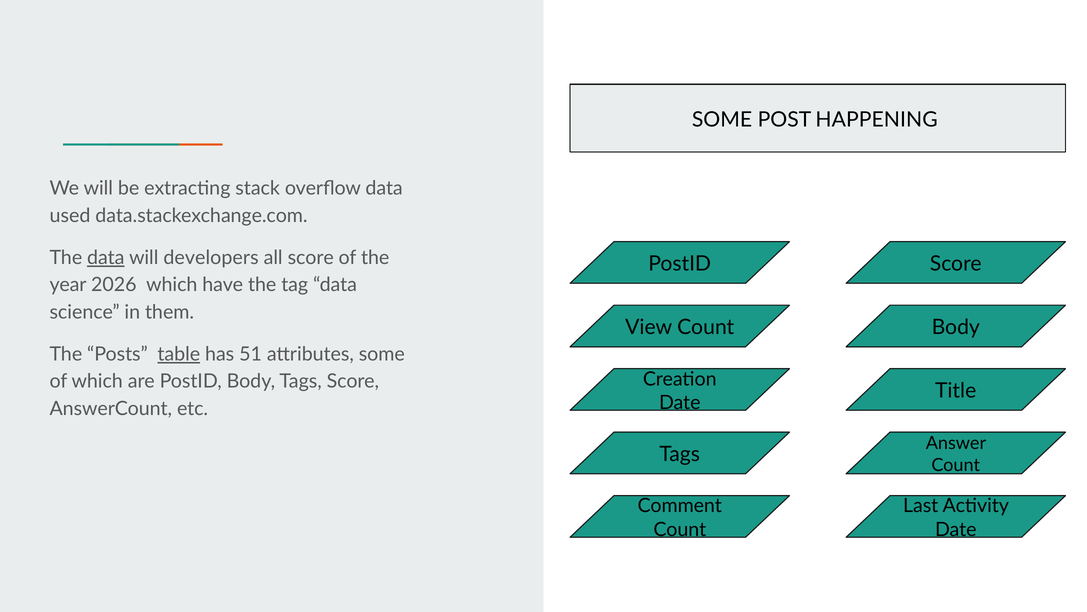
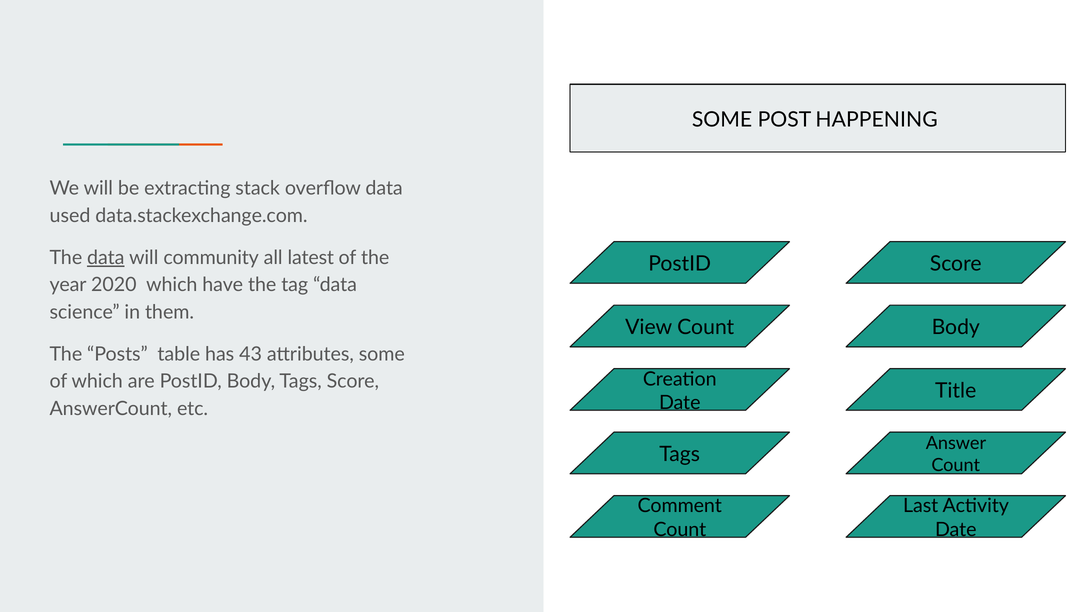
developers: developers -> community (211, 258)
all score: score -> latest (311, 258)
2026: 2026 -> 2020 (114, 285)
table underline: present -> none (179, 354)
51: 51 -> 43 (251, 354)
